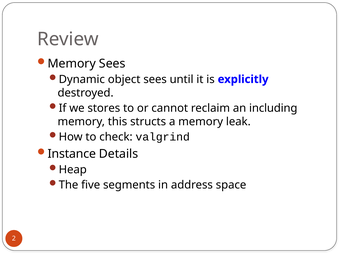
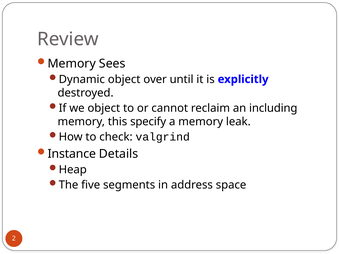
object sees: sees -> over (155, 79)
we stores: stores -> object (104, 108)
structs: structs -> specify (148, 122)
